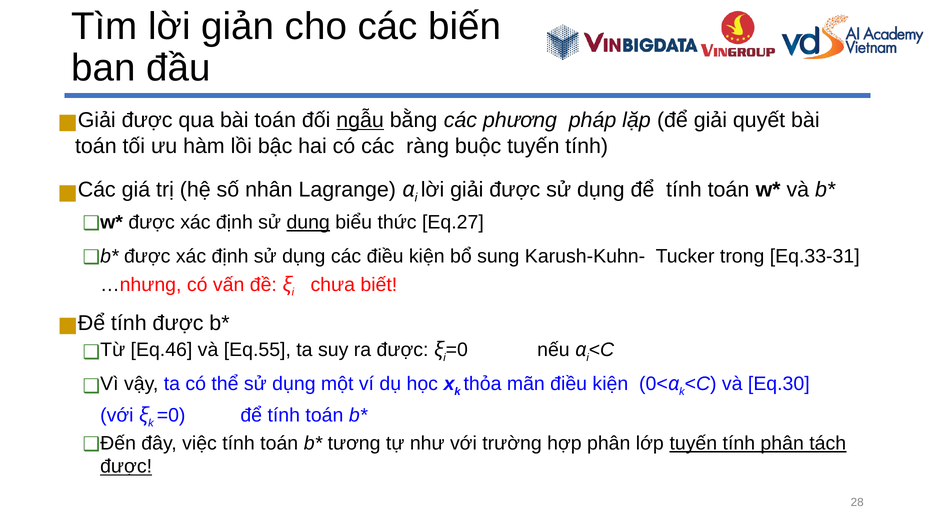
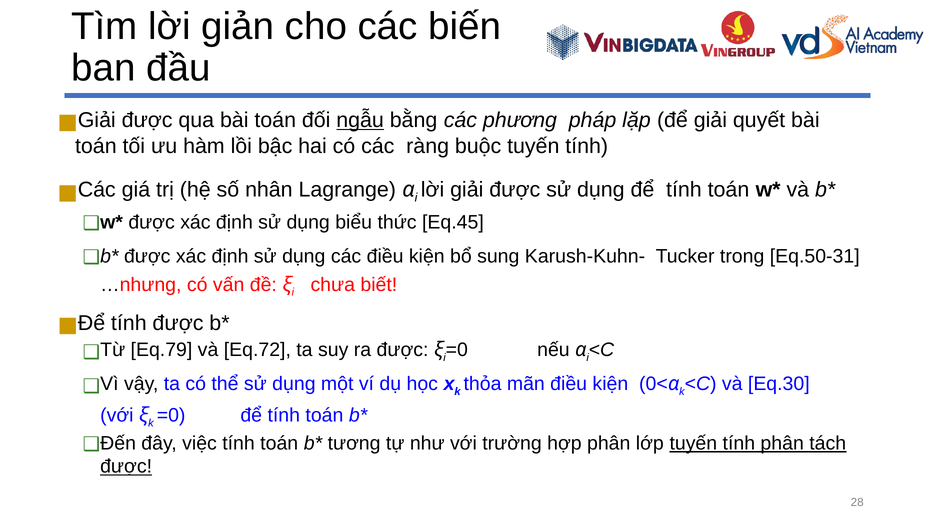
dụng underline: present -> none (308, 222)
Eq.27: Eq.27 -> Eq.45 (453, 222)
Eq.33-31: Eq.33-31 -> Eq.50-31 (815, 256)
Eq.46: Eq.46 -> Eq.79 (161, 350)
Eq.55: Eq.55 -> Eq.72 (257, 350)
